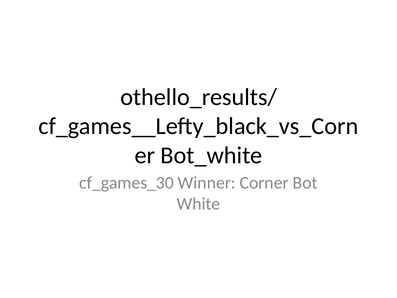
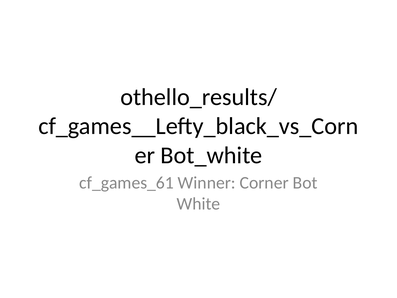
cf_games_30: cf_games_30 -> cf_games_61 (126, 183)
